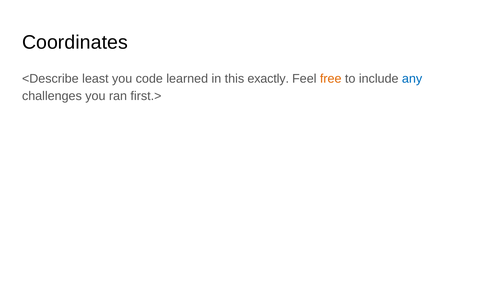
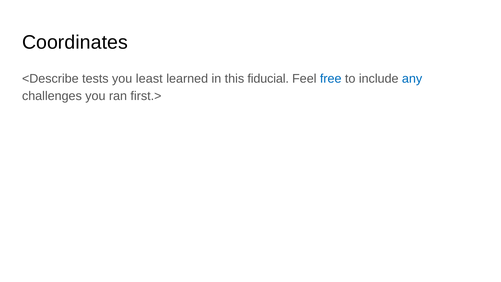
least: least -> tests (95, 79)
code: code -> least (149, 79)
exactly: exactly -> fiducial (268, 79)
free colour: orange -> blue (331, 79)
